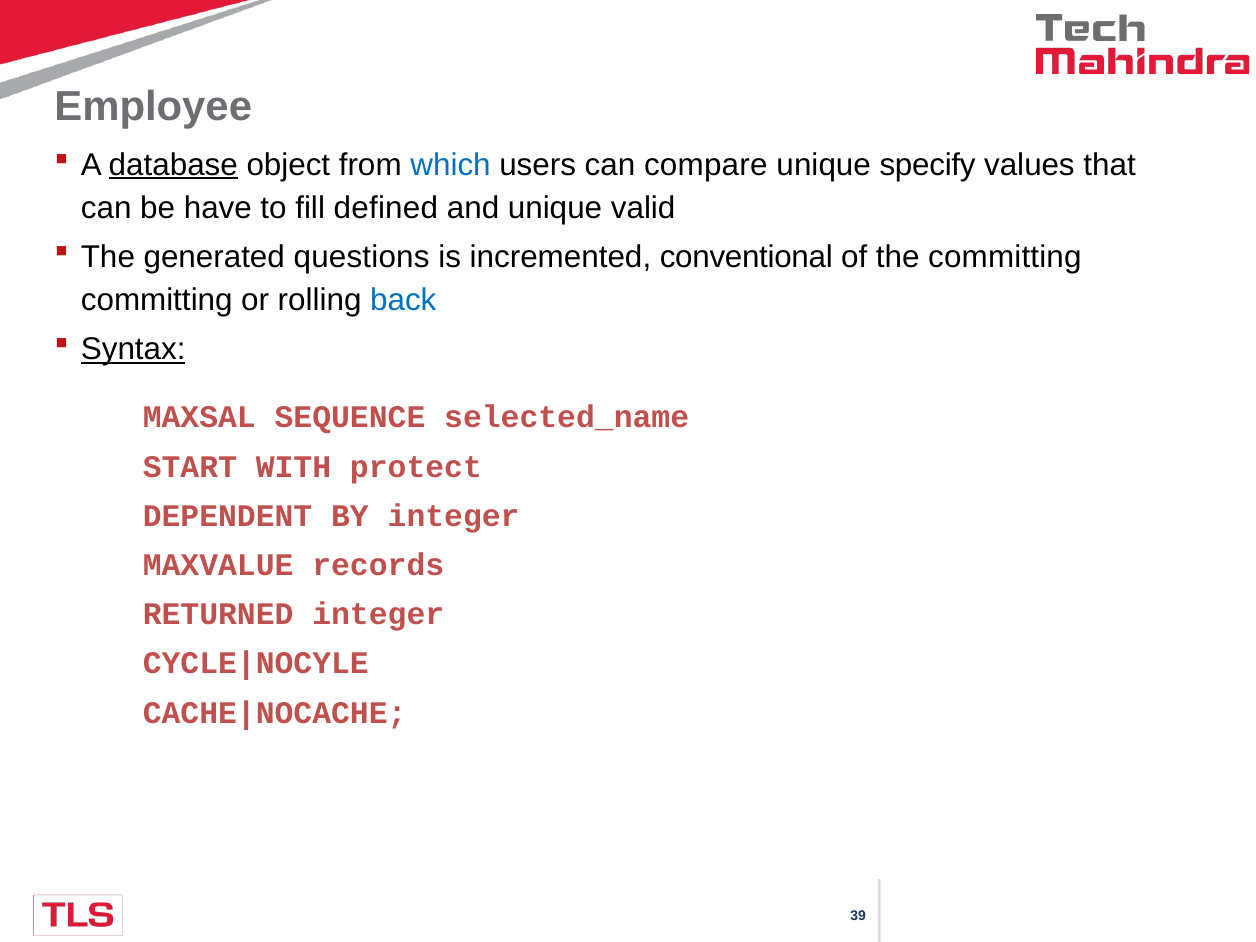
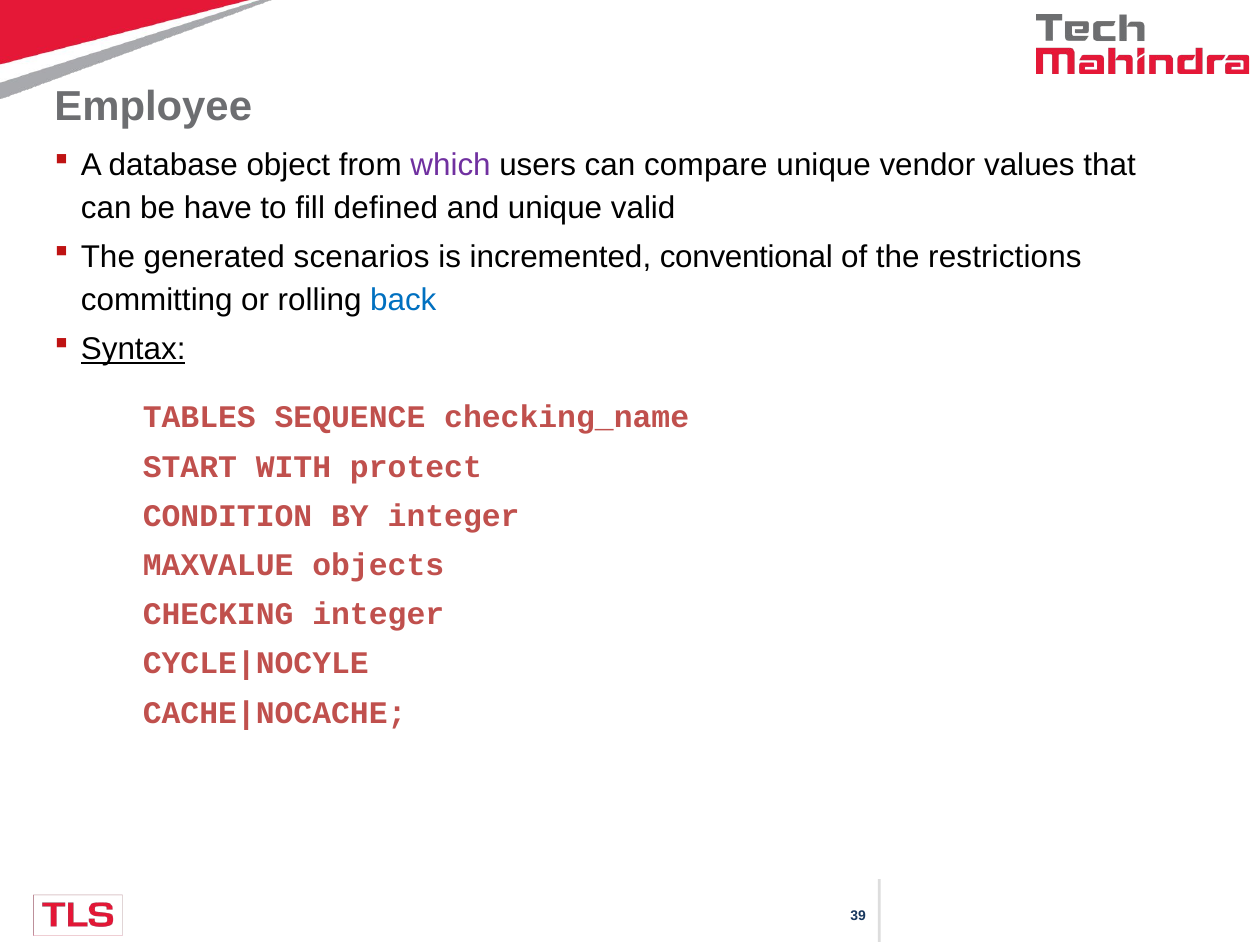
database underline: present -> none (173, 165)
which colour: blue -> purple (451, 165)
specify: specify -> vendor (927, 165)
questions: questions -> scenarios (362, 257)
the committing: committing -> restrictions (1005, 257)
MAXSAL: MAXSAL -> TABLES (199, 417)
selected_name: selected_name -> checking_name (567, 417)
DEPENDENT: DEPENDENT -> CONDITION (228, 516)
records: records -> objects (378, 565)
RETURNED: RETURNED -> CHECKING (218, 614)
